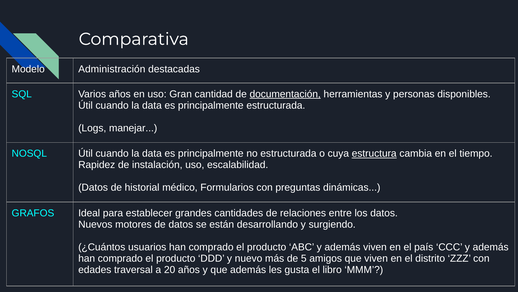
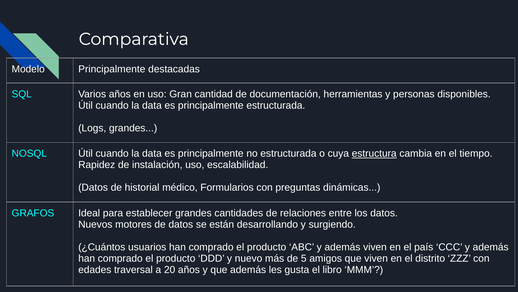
Modelo Administración: Administración -> Principalmente (112, 69)
documentación underline: present -> none (285, 94)
Logs manejar: manejar -> grandes (133, 128)
